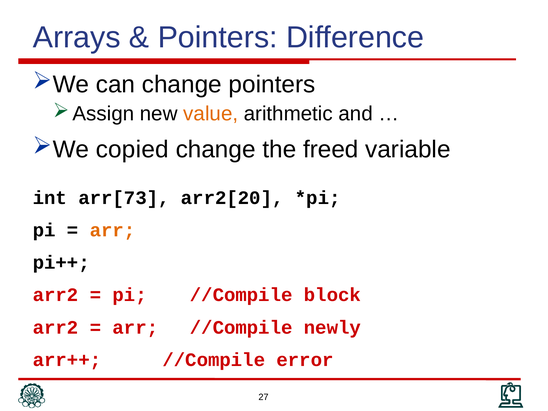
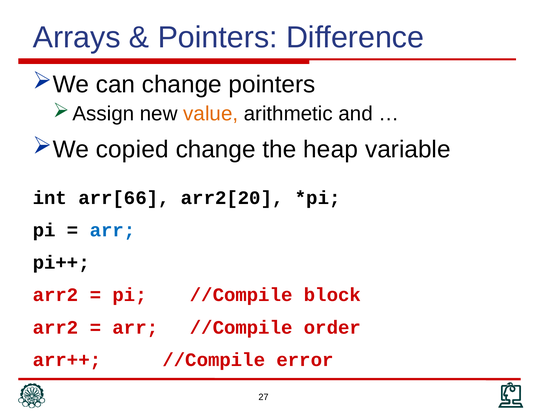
freed: freed -> heap (331, 149)
arr[73: arr[73 -> arr[66 (124, 198)
arr colour: orange -> blue (113, 230)
newly: newly -> order (332, 327)
